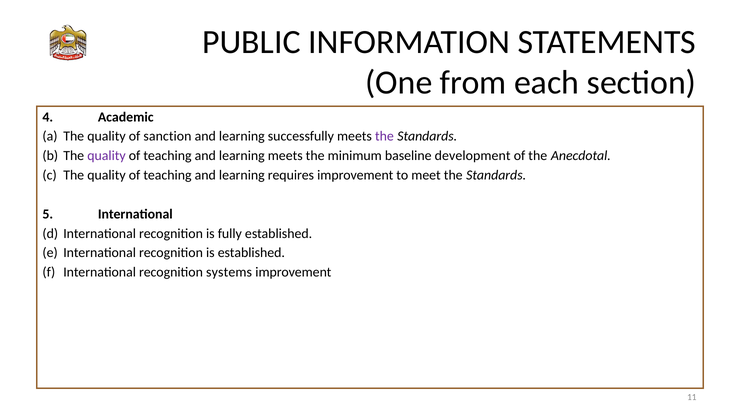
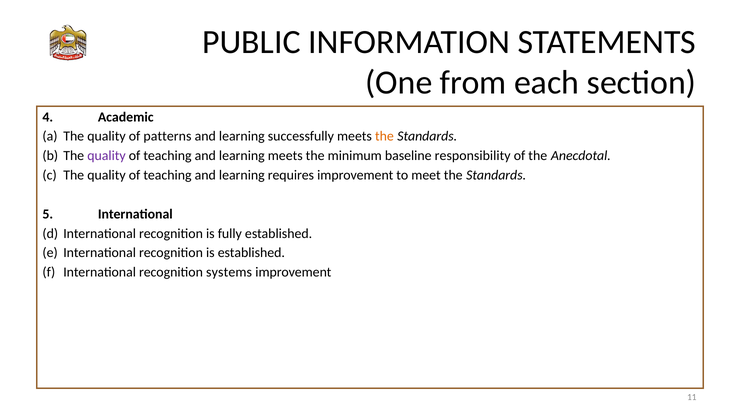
sanction: sanction -> patterns (167, 136)
the colour: purple -> orange (384, 136)
development: development -> responsibility (473, 156)
